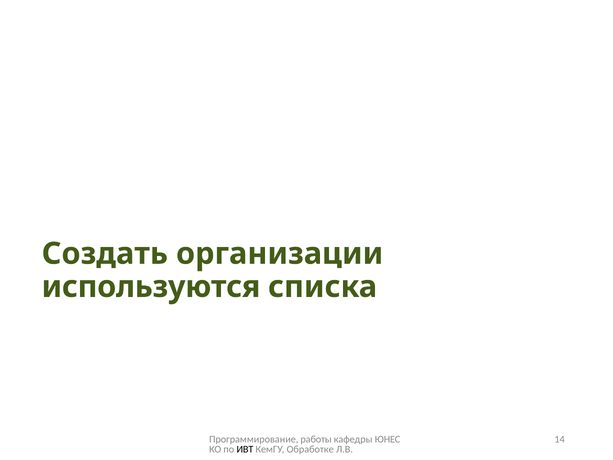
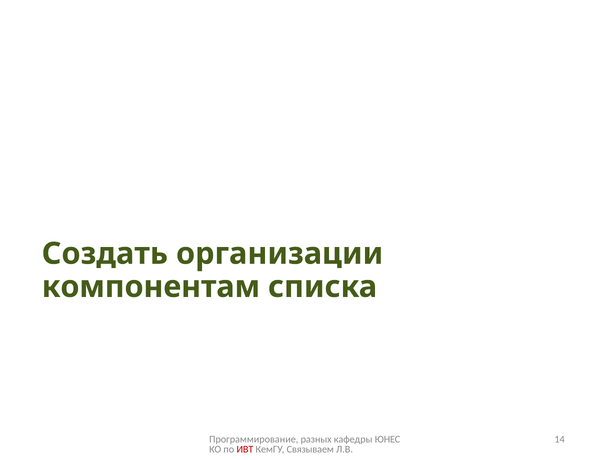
используются: используются -> компонентам (151, 287)
работы: работы -> разных (316, 439)
ИВТ colour: black -> red (245, 449)
Обработке: Обработке -> Связываем (310, 449)
